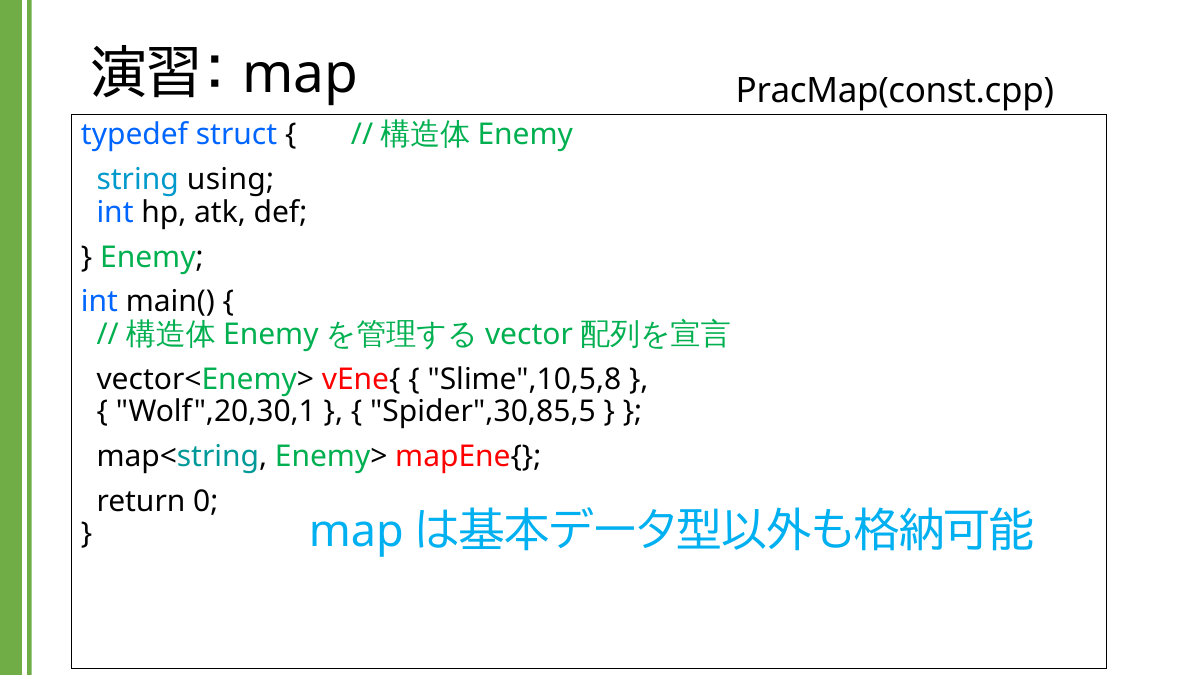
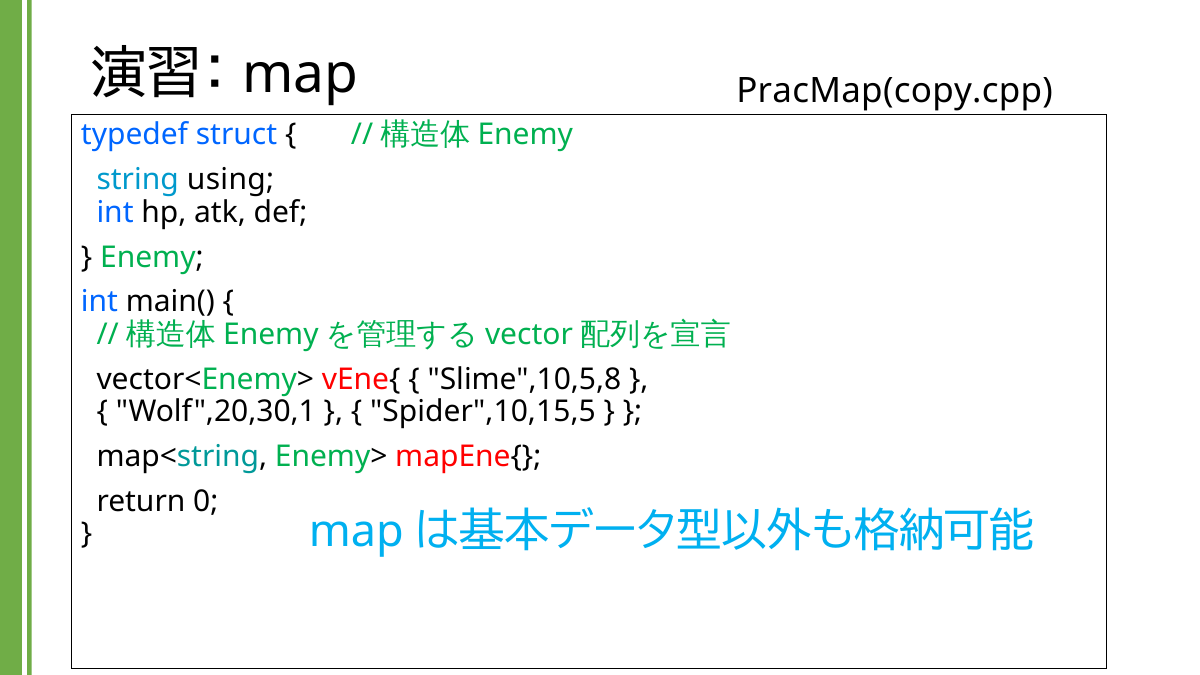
PracMap(const.cpp: PracMap(const.cpp -> PracMap(copy.cpp (895, 91)
Spider",30,85,5: Spider",30,85,5 -> Spider",10,15,5 (483, 412)
